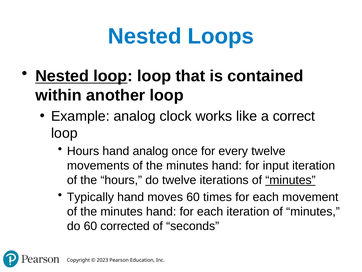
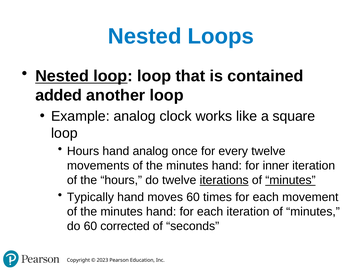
within: within -> added (59, 95)
correct: correct -> square (294, 116)
input: input -> inner (276, 165)
iterations underline: none -> present (224, 180)
